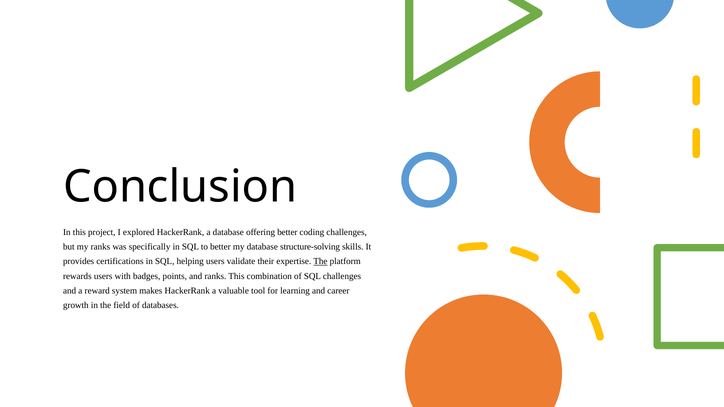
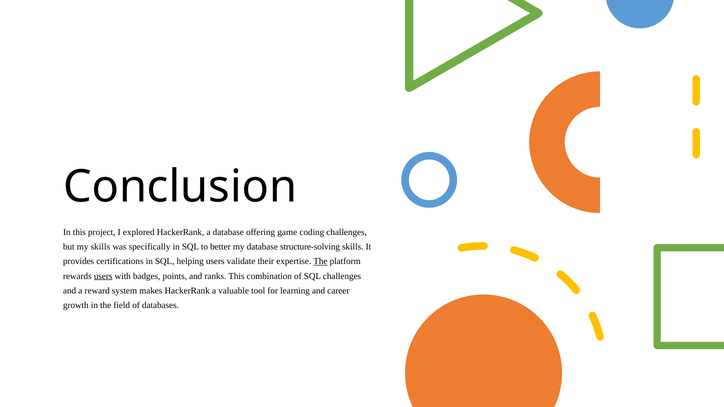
offering better: better -> game (287, 232)
my ranks: ranks -> skills (100, 247)
users underline: none -> present (103, 276)
